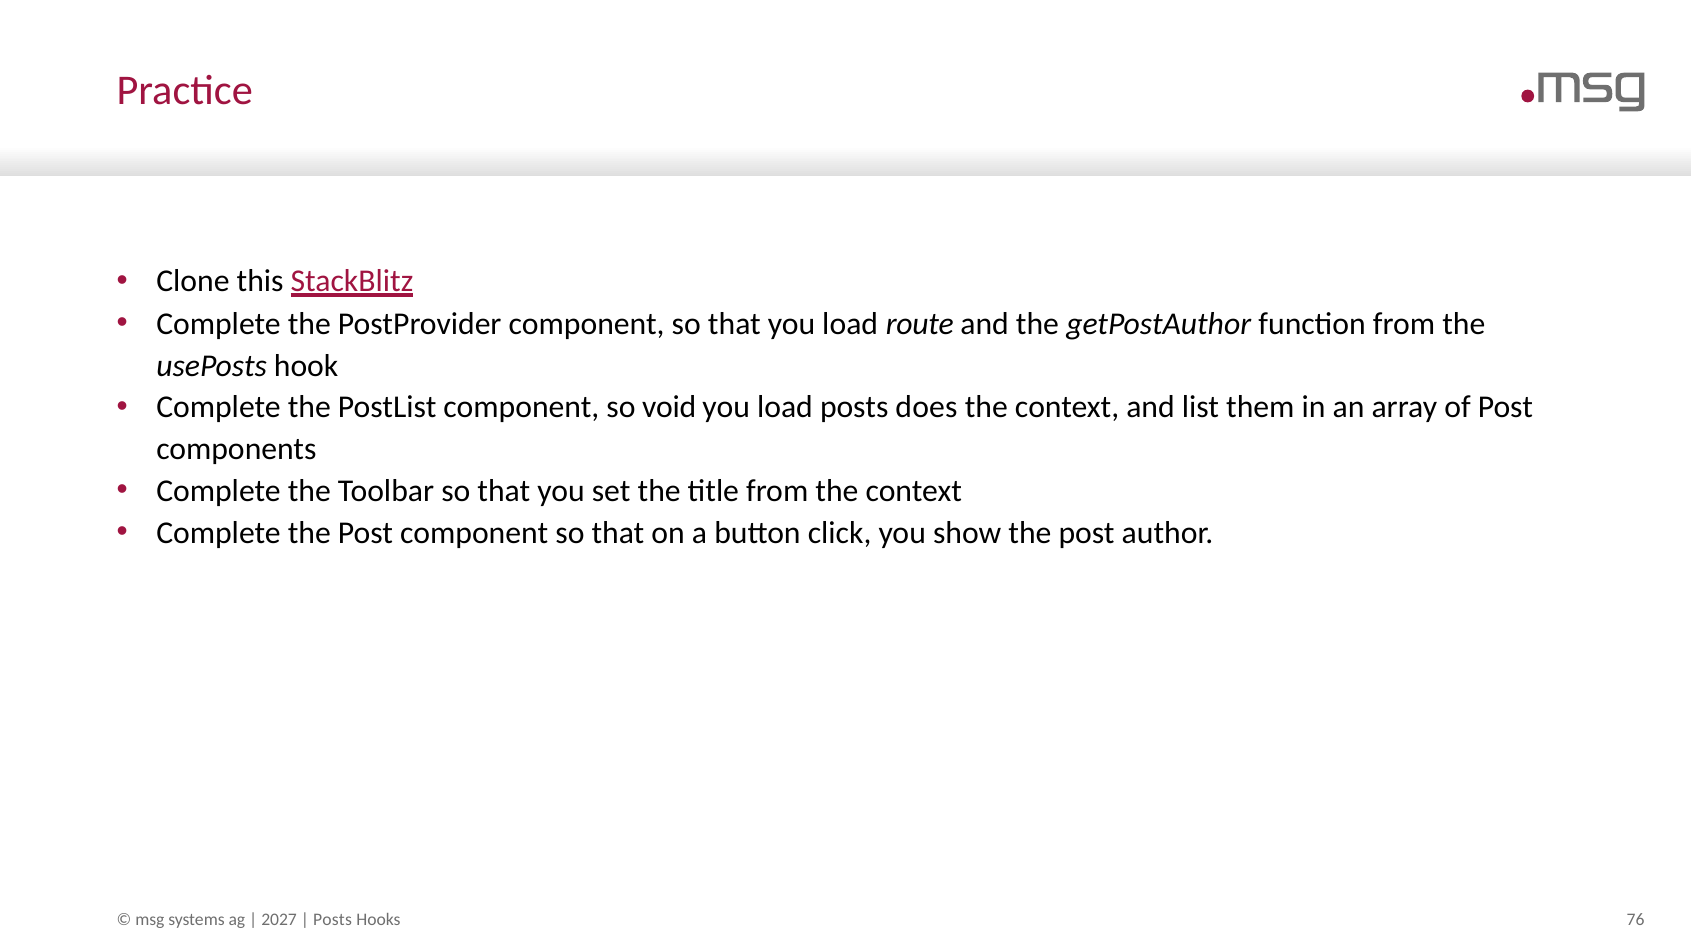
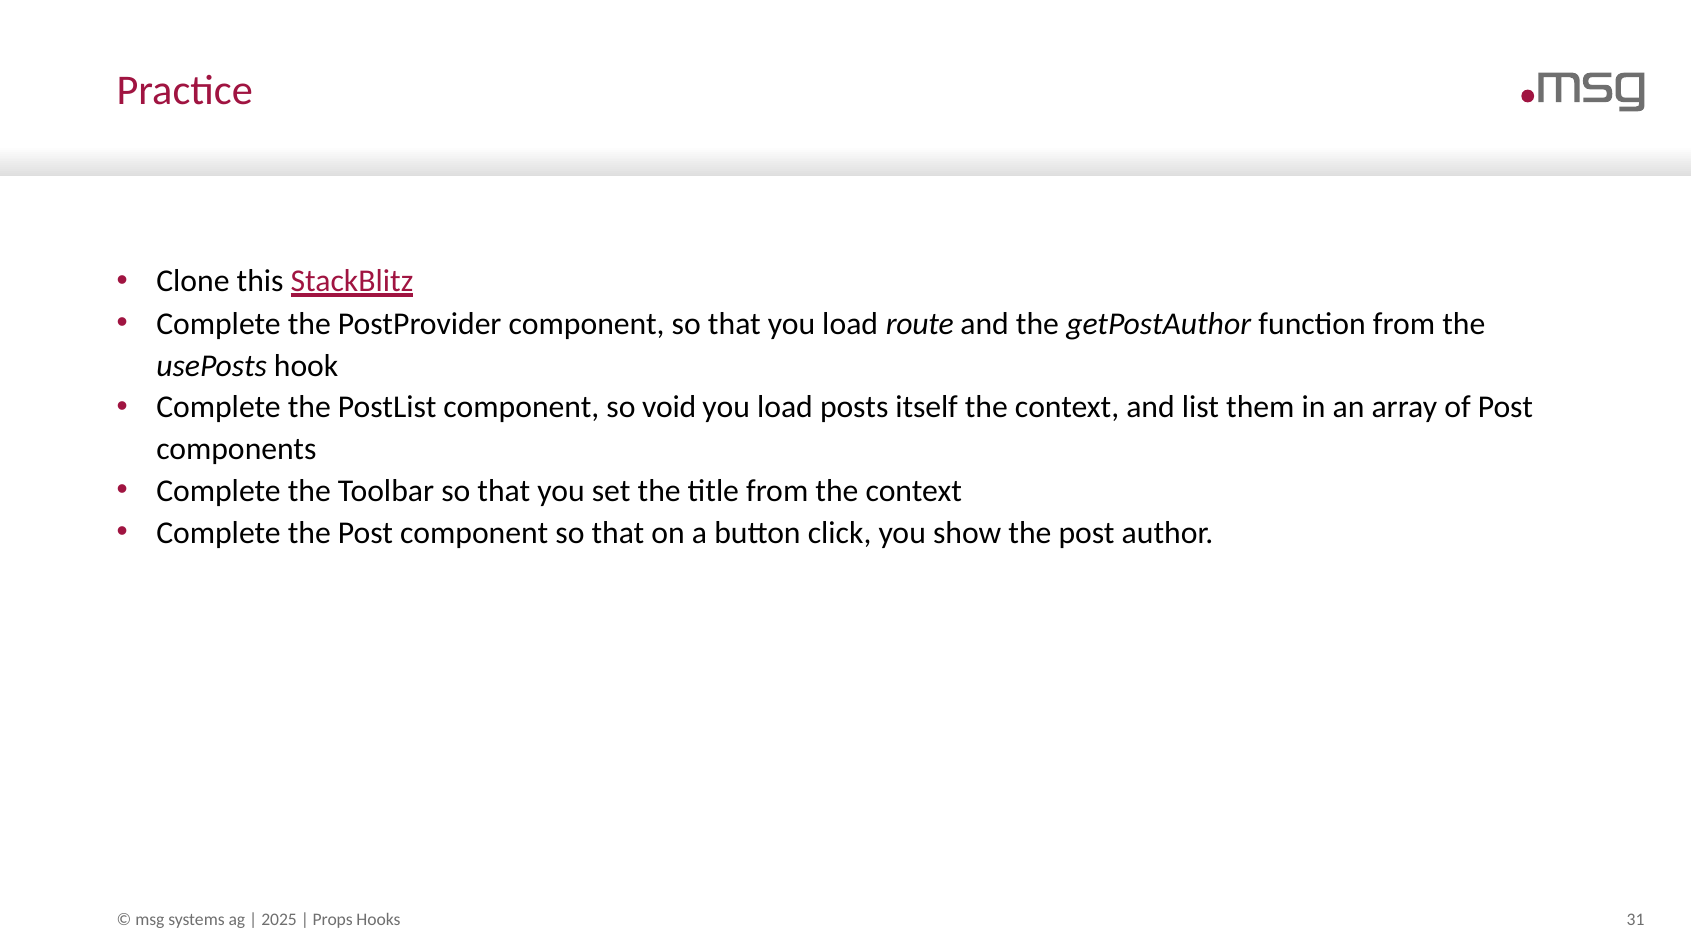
does: does -> itself (927, 408)
2027: 2027 -> 2025 (279, 920)
Posts: Posts -> Props (333, 920)
76: 76 -> 31 (1636, 920)
